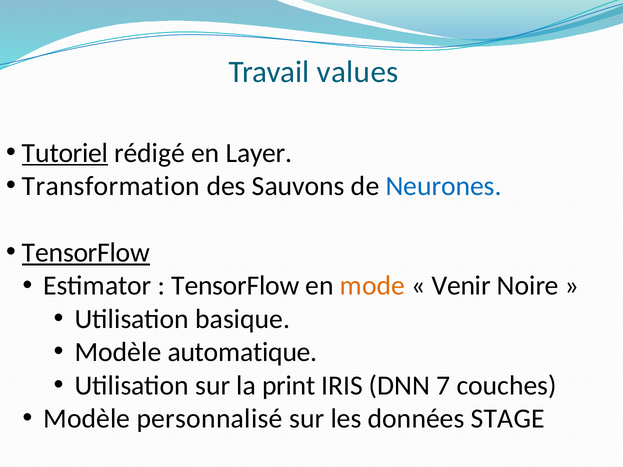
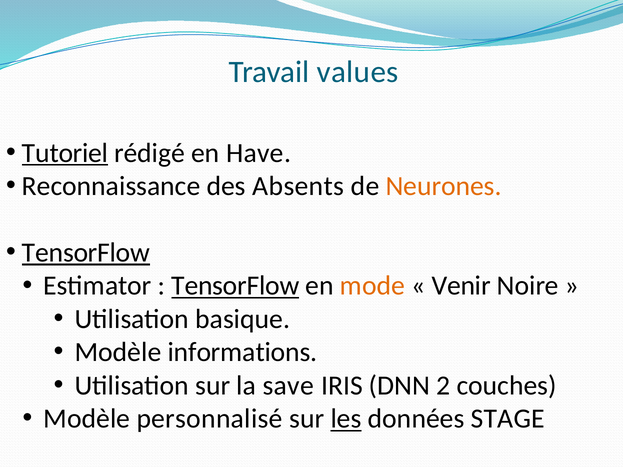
Layer: Layer -> Have (259, 153)
Transformation: Transformation -> Reconnaissance (111, 186)
Sauvons: Sauvons -> Absents (298, 186)
Neurones colour: blue -> orange (444, 186)
TensorFlow underline: none -> present (235, 286)
automatique: automatique -> informations (242, 352)
print: print -> save (288, 386)
7: 7 -> 2 (443, 386)
les underline: none -> present (346, 419)
